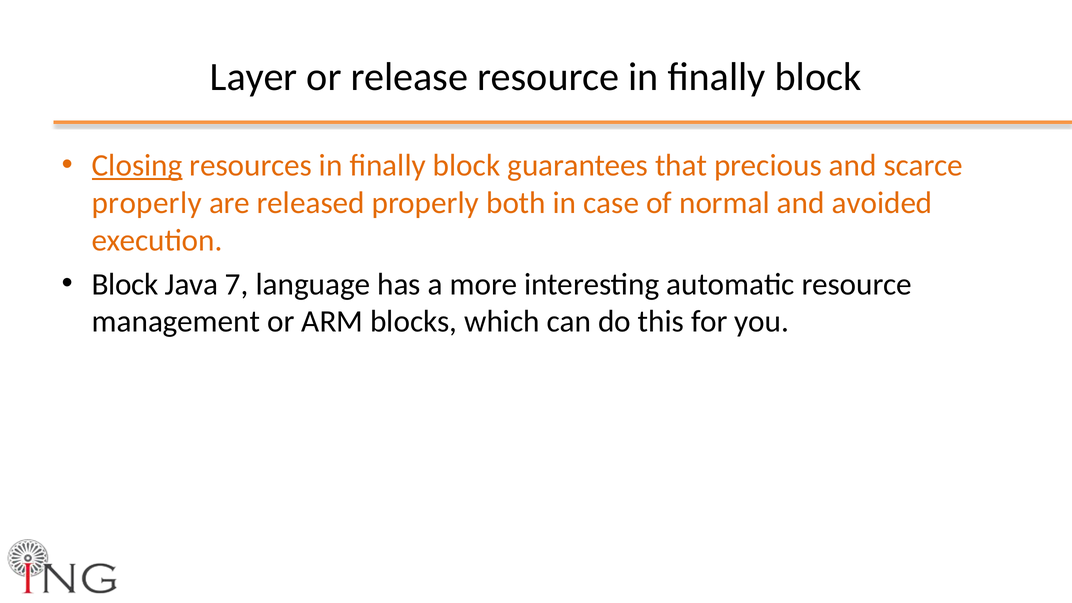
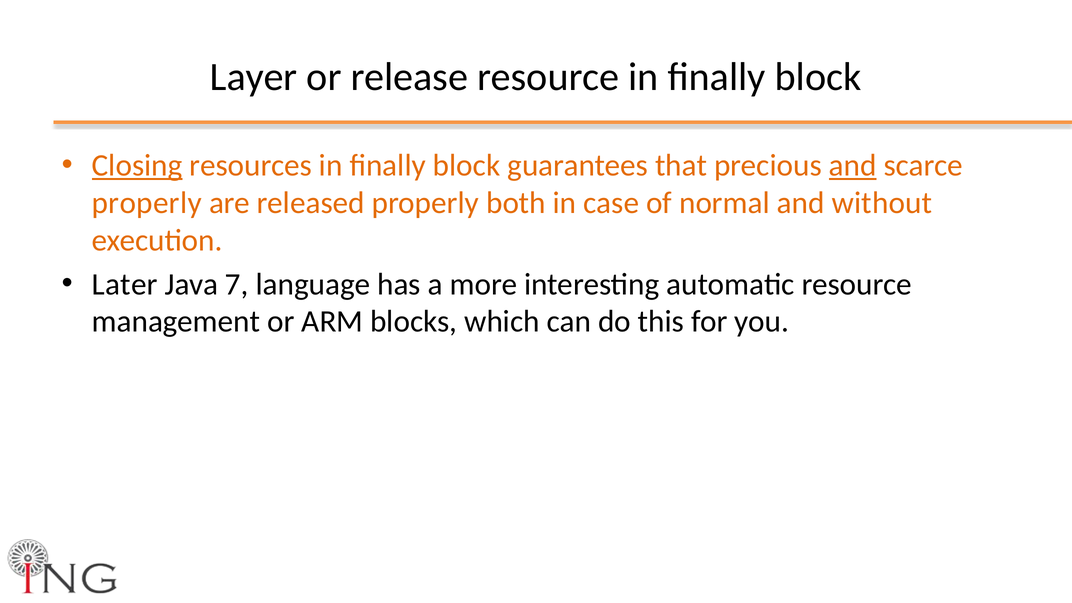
and underline: none -> present (853, 166)
avoided: avoided -> without (882, 203)
Block: Block -> Later (125, 284)
